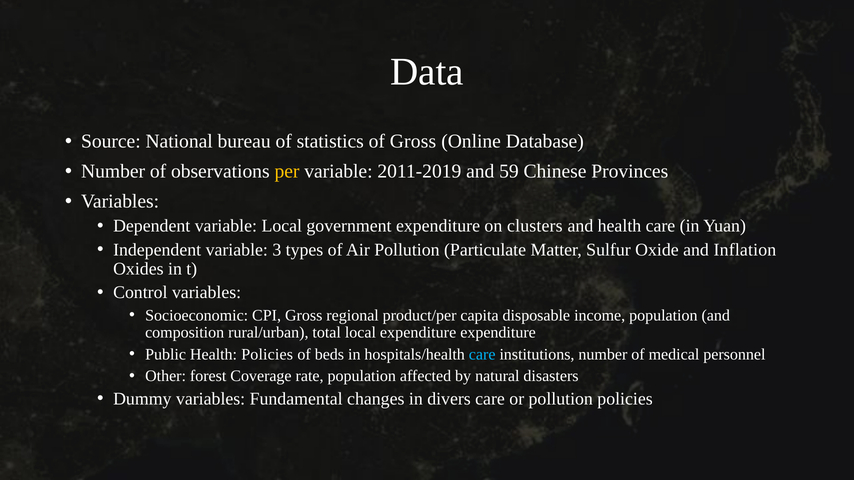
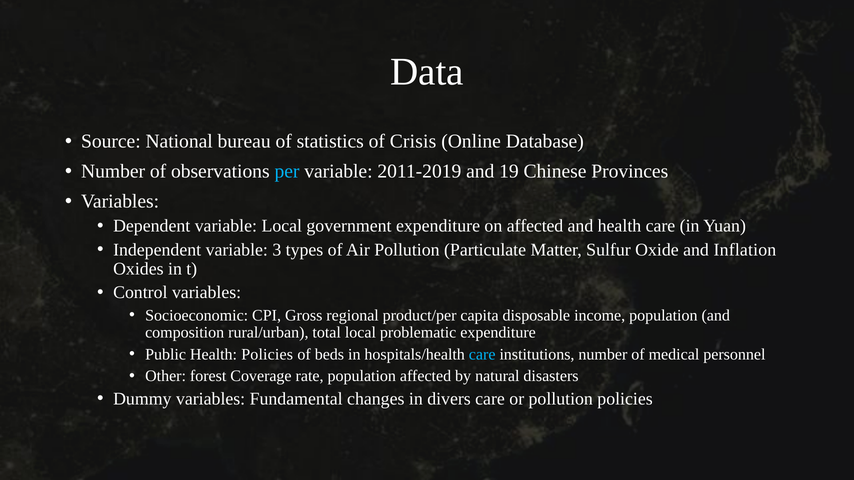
of Gross: Gross -> Crisis (413, 142)
per colour: yellow -> light blue (287, 172)
59: 59 -> 19 (509, 172)
on clusters: clusters -> affected (535, 226)
local expenditure: expenditure -> problematic (418, 333)
